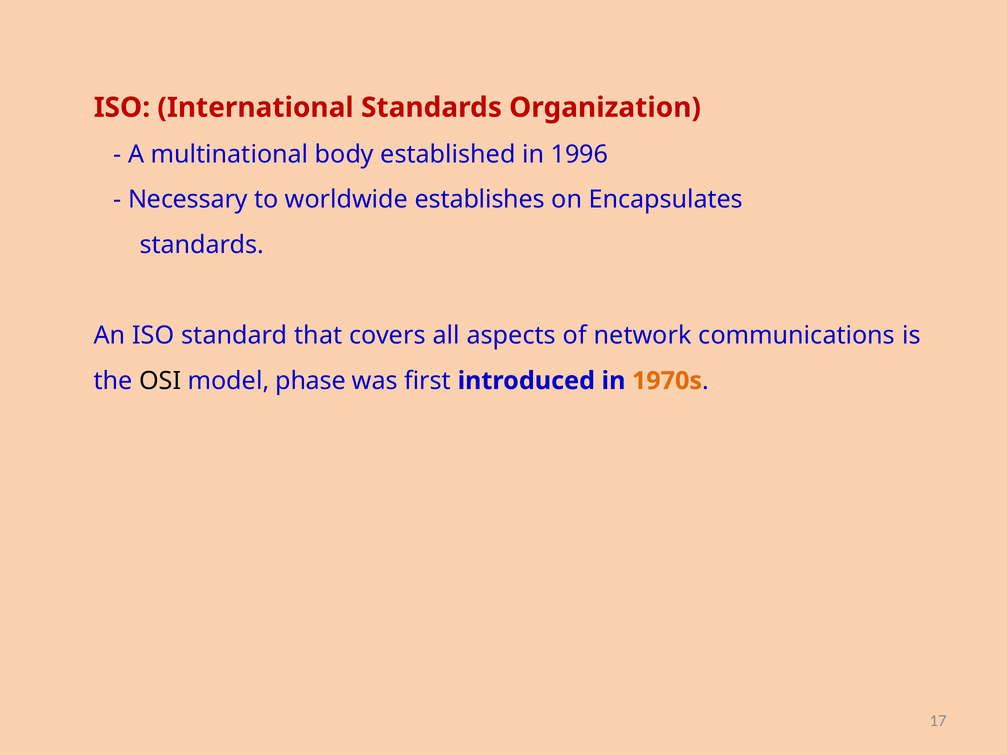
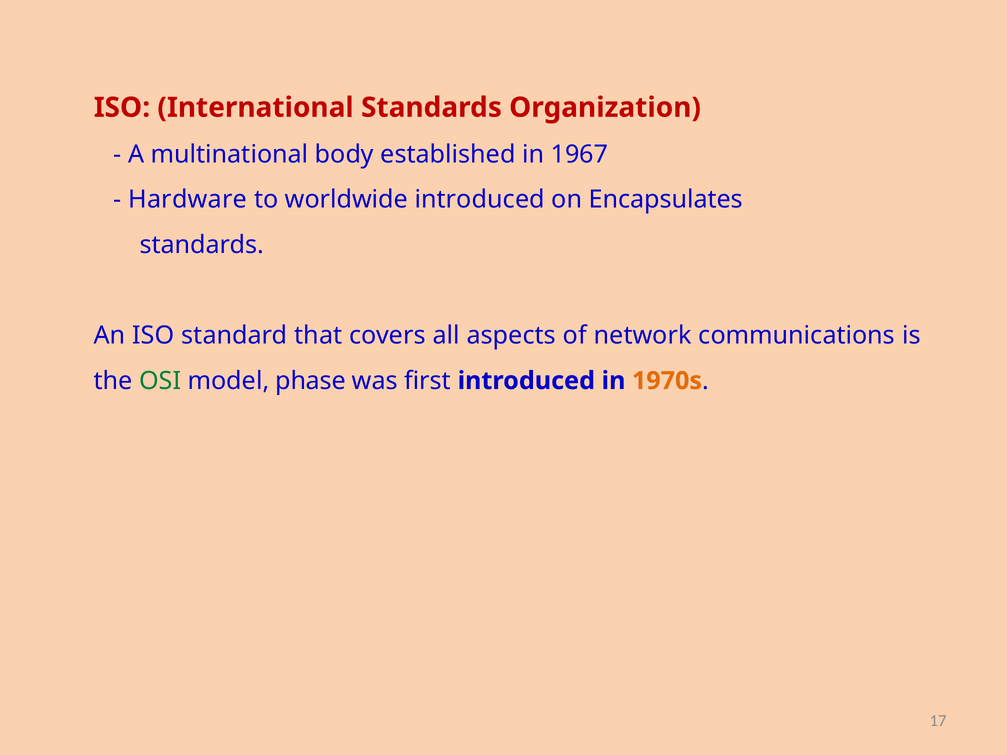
1996: 1996 -> 1967 (579, 154)
Necessary: Necessary -> Hardware (188, 200)
worldwide establishes: establishes -> introduced (480, 200)
OSI colour: black -> green (160, 381)
